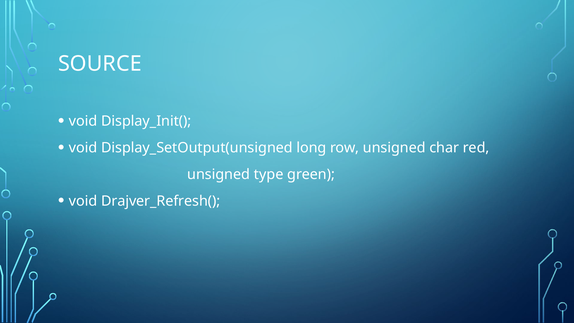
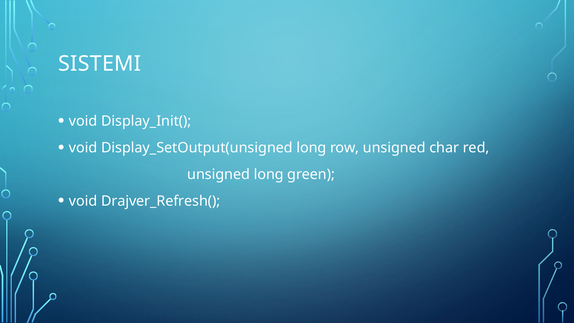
SOURCE: SOURCE -> SISTEMI (100, 64)
unsigned type: type -> long (269, 174)
